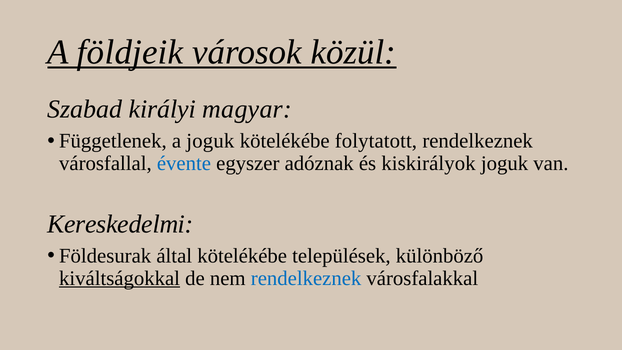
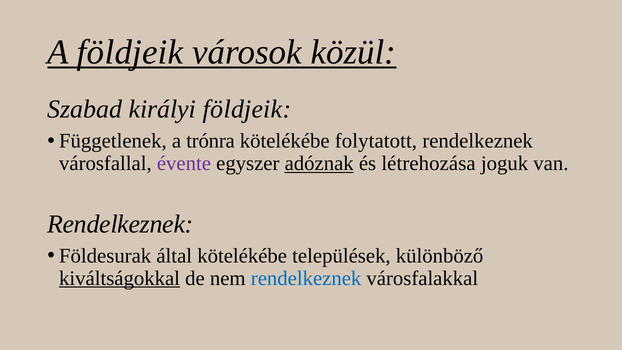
királyi magyar: magyar -> földjeik (247, 109)
a joguk: joguk -> trónra (211, 141)
évente colour: blue -> purple (184, 163)
adóznak underline: none -> present (319, 163)
kiskirályok: kiskirályok -> létrehozása (429, 163)
Kereskedelmi: Kereskedelmi -> Rendelkeznek (120, 224)
